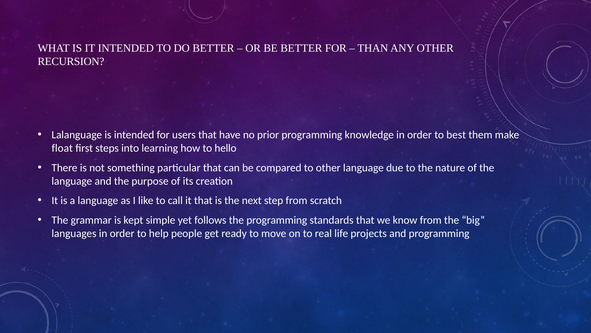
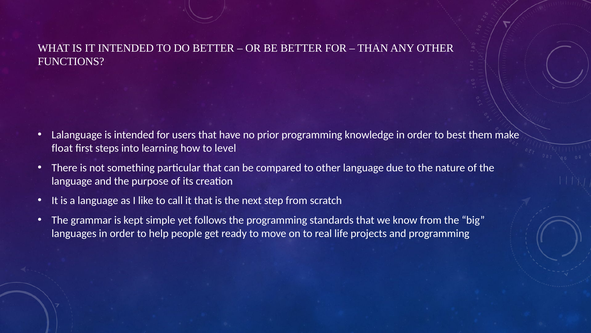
RECURSION: RECURSION -> FUNCTIONS (71, 61)
hello: hello -> level (225, 148)
